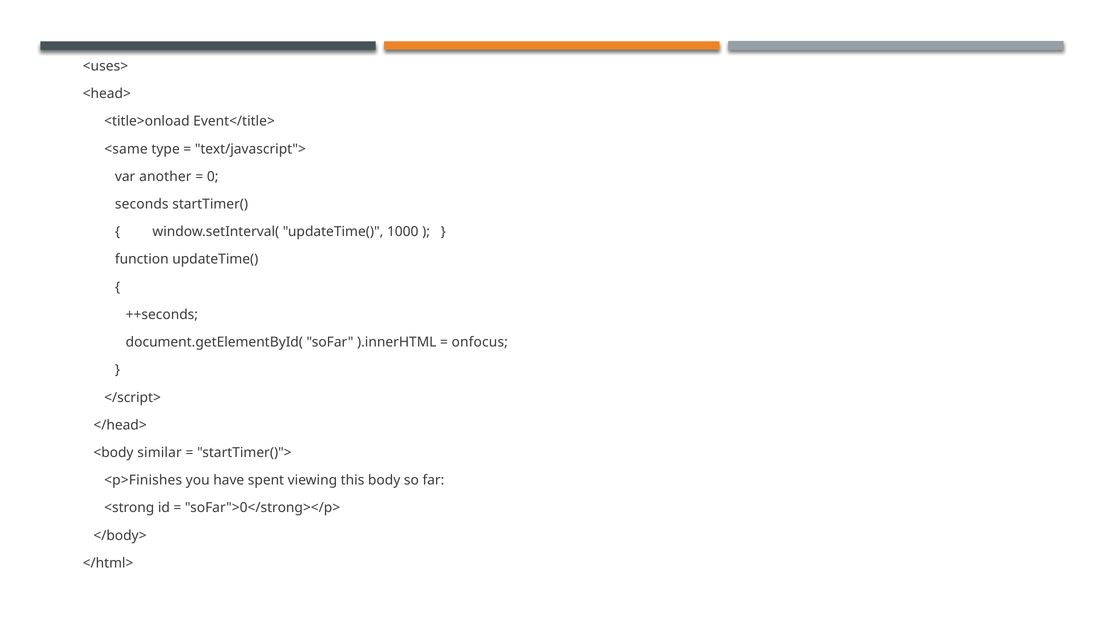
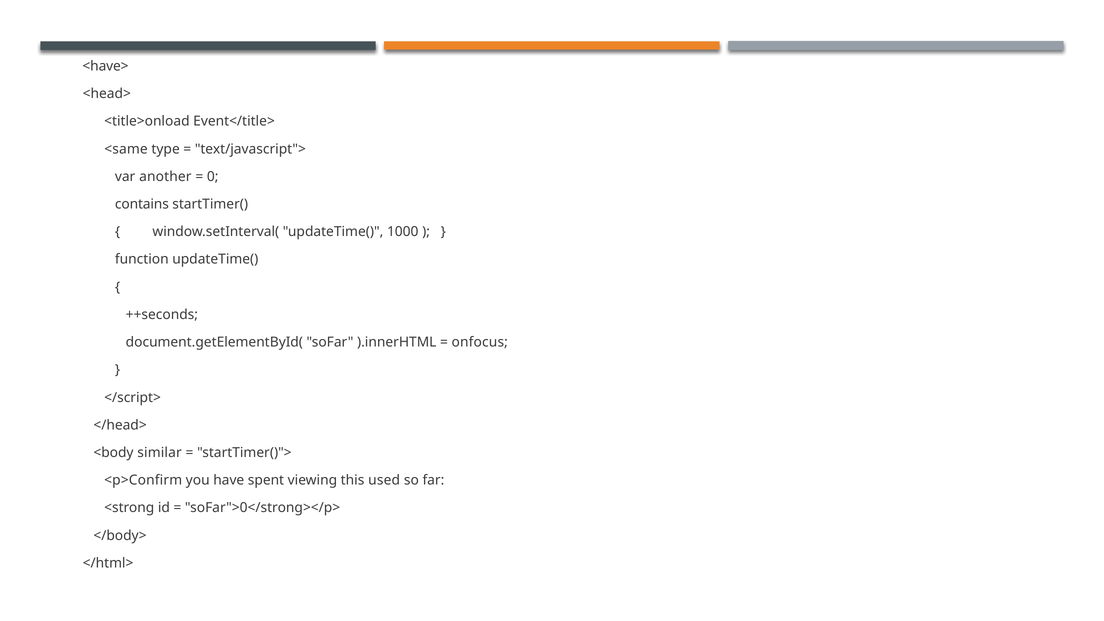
<uses>: <uses> -> <have> (106, 66)
seconds: seconds -> contains (142, 204)
<p>Finishes: <p>Finishes -> <p>Confirm (143, 480)
body: body -> used (384, 480)
